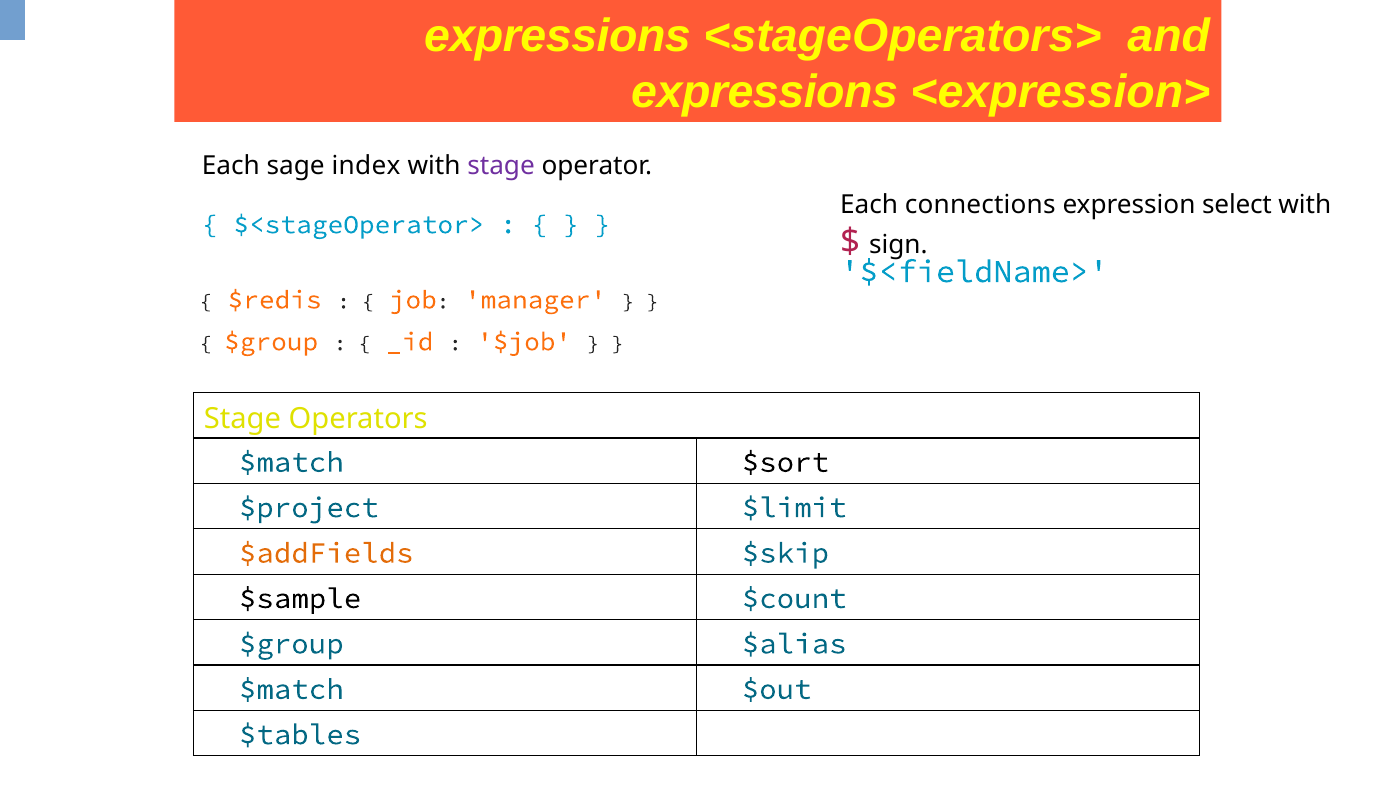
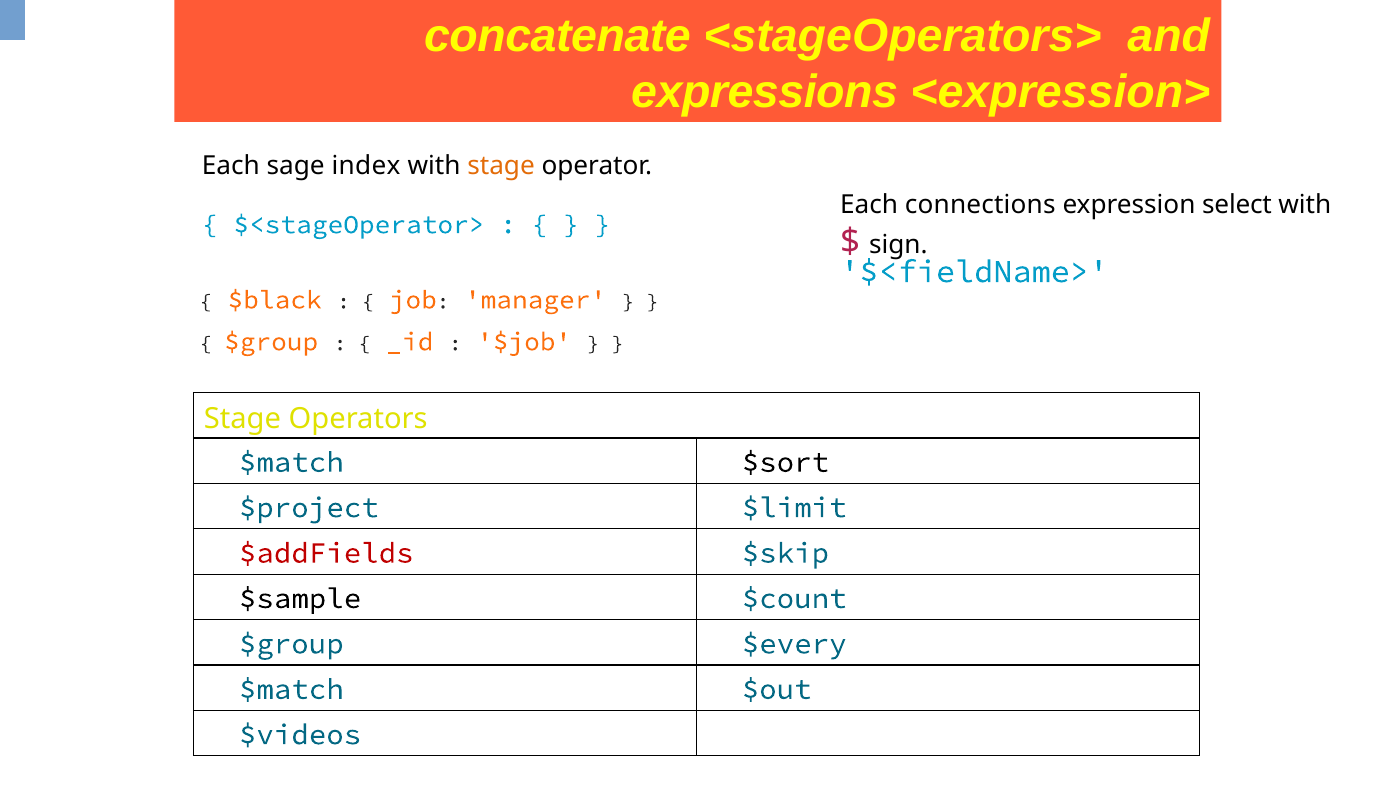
expressions: expressions -> concatenate (557, 36)
stage colour: purple -> orange (501, 166)
$redis: $redis -> $black (275, 300)
$addFields colour: orange -> red (326, 553)
$alias: $alias -> $every (794, 644)
$tables: $tables -> $videos (300, 735)
